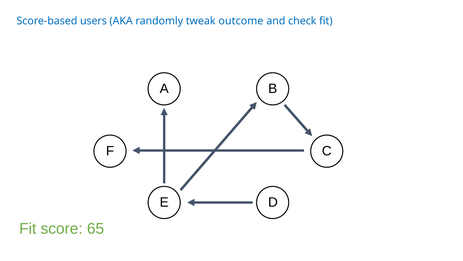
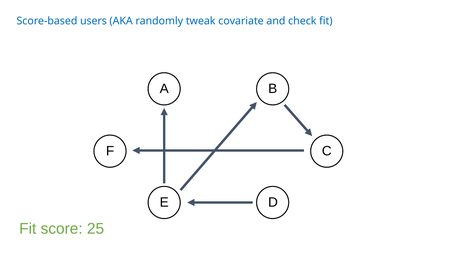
outcome: outcome -> covariate (241, 21)
65: 65 -> 25 (96, 228)
